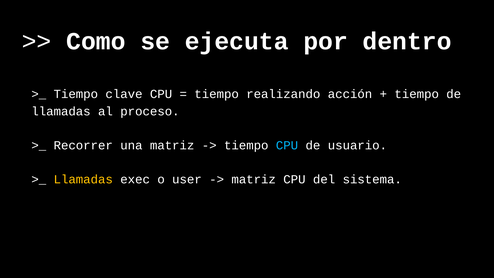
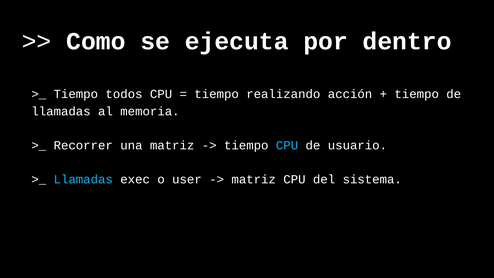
clave: clave -> todos (124, 94)
proceso: proceso -> memoria (150, 111)
Llamadas colour: yellow -> light blue (83, 179)
